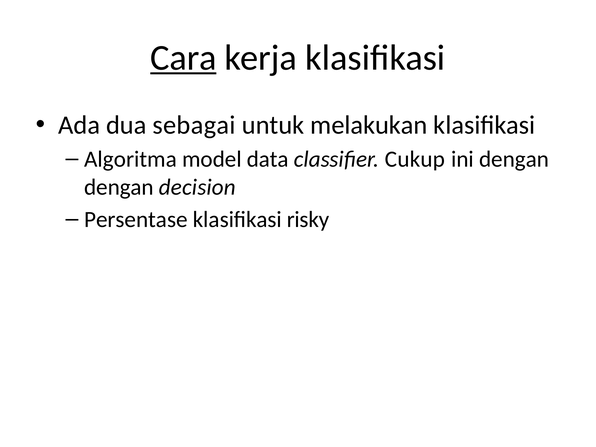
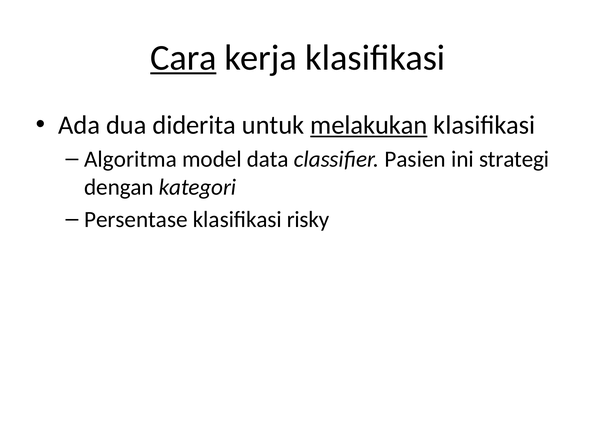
sebagai: sebagai -> diderita (194, 125)
melakukan underline: none -> present (369, 125)
Cukup: Cukup -> Pasien (415, 159)
ini dengan: dengan -> strategi (514, 159)
decision: decision -> kategori (198, 187)
